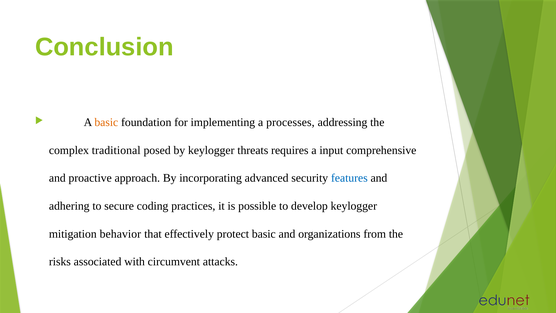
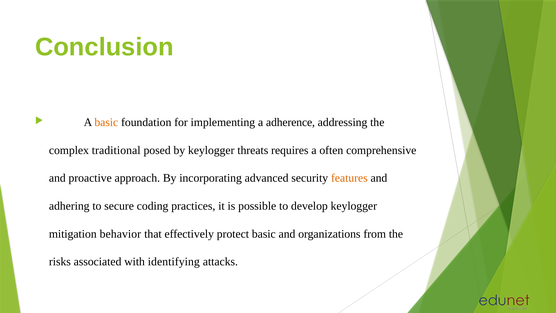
processes: processes -> adherence (291, 122)
input: input -> often (331, 150)
features colour: blue -> orange (349, 178)
circumvent: circumvent -> identifying (174, 262)
